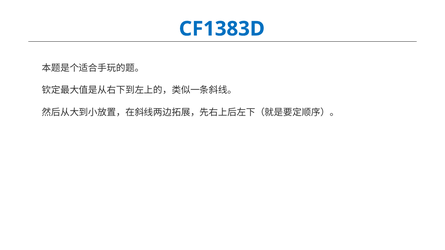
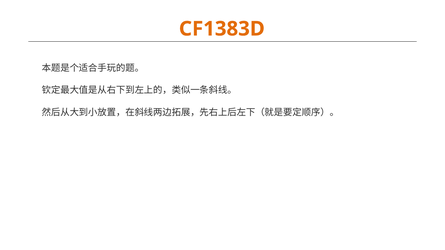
CF1383D colour: blue -> orange (222, 29)
